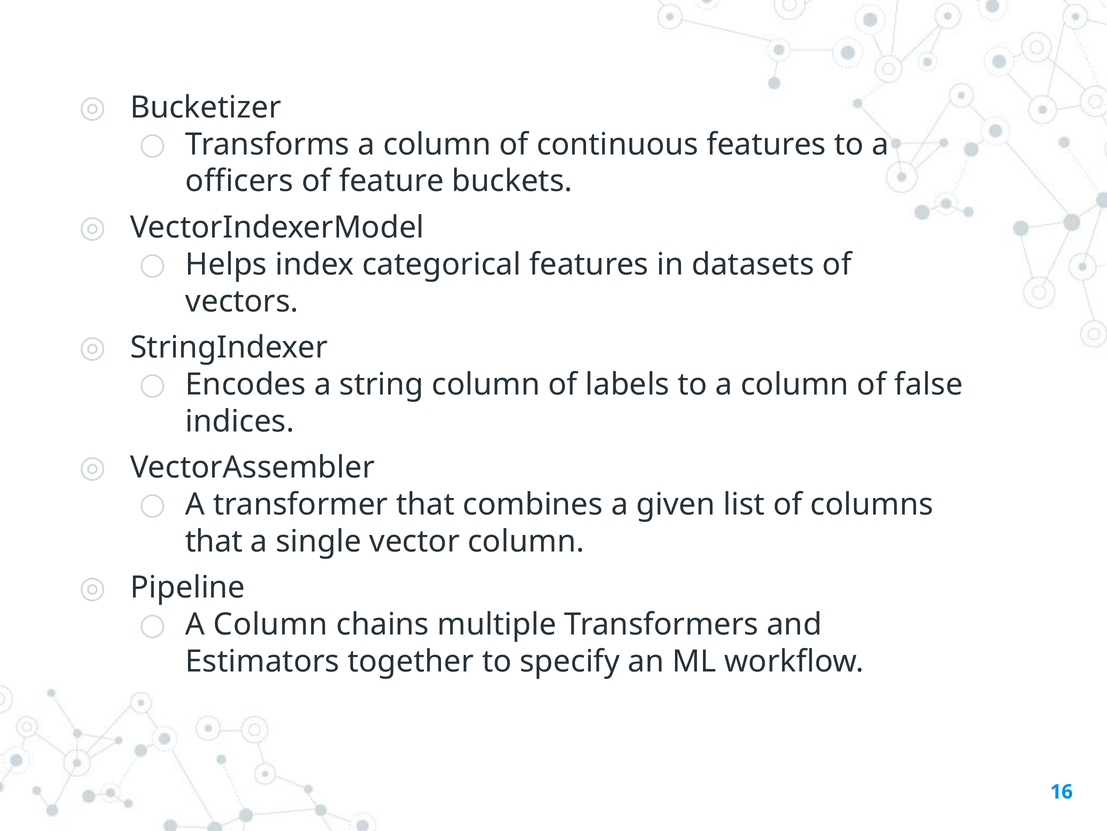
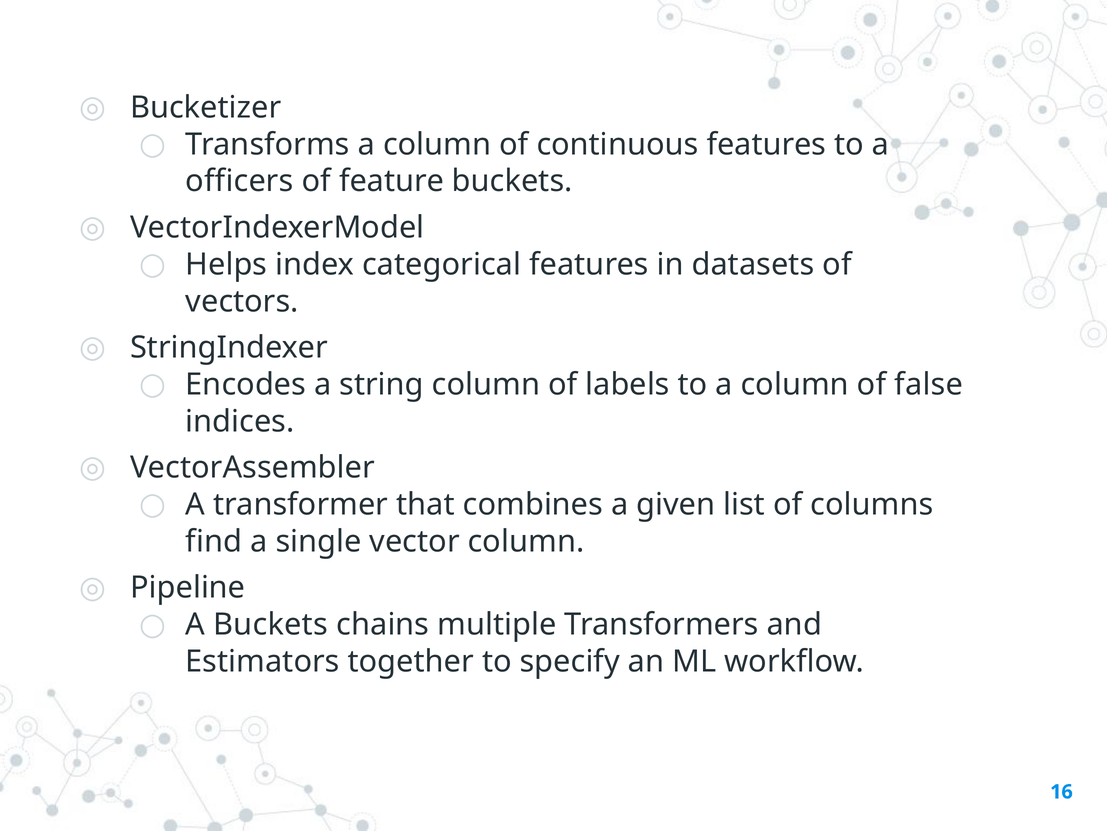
that: that -> find (214, 541)
Column: Column -> Buckets (271, 624)
